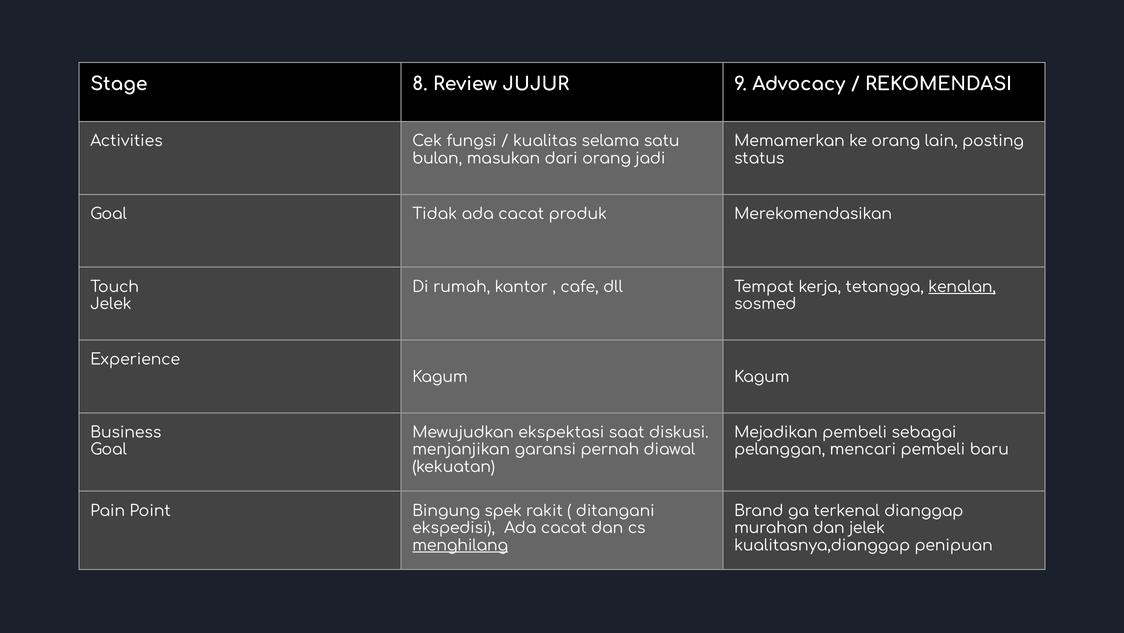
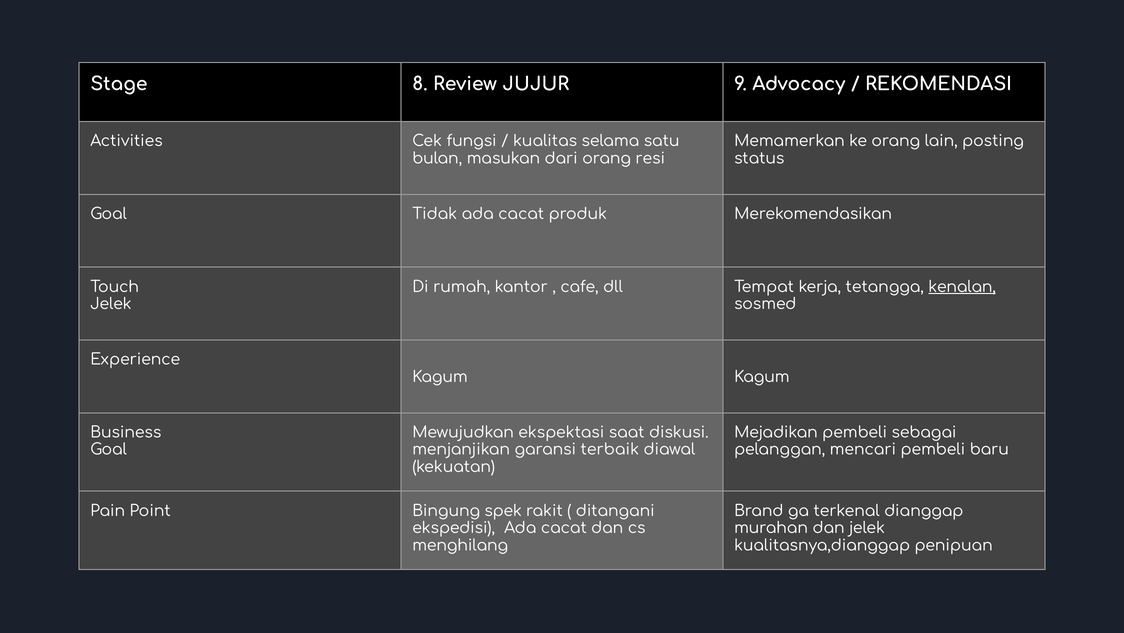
jadi: jadi -> resi (650, 158)
pernah: pernah -> terbaik (610, 449)
menghilang underline: present -> none (460, 545)
